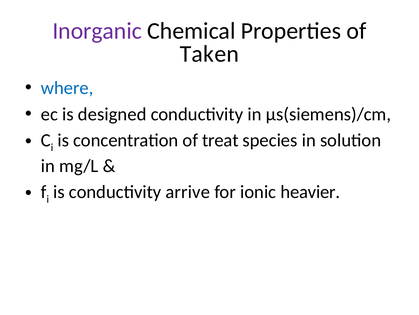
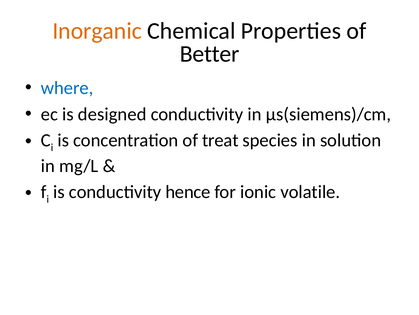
Inorganic colour: purple -> orange (97, 31)
Taken: Taken -> Better (210, 54)
arrive: arrive -> hence (188, 192)
heavier: heavier -> volatile (310, 192)
